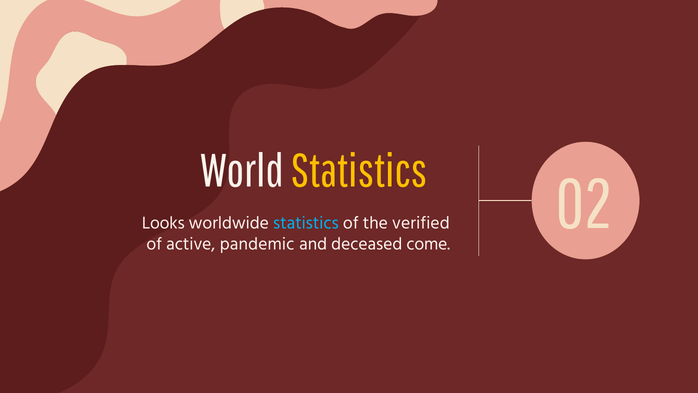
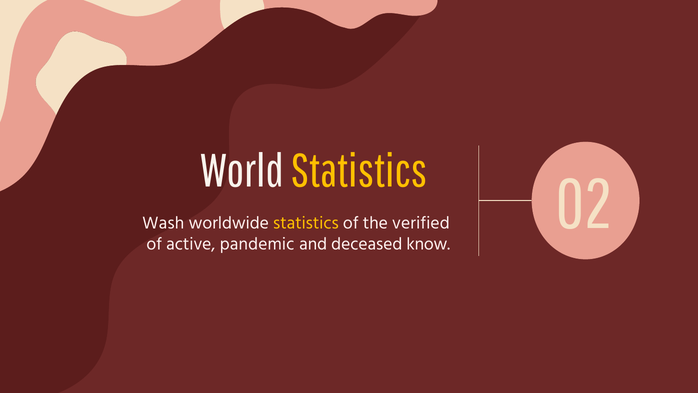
Looks: Looks -> Wash (163, 223)
statistics colour: light blue -> yellow (306, 223)
come: come -> know (428, 244)
